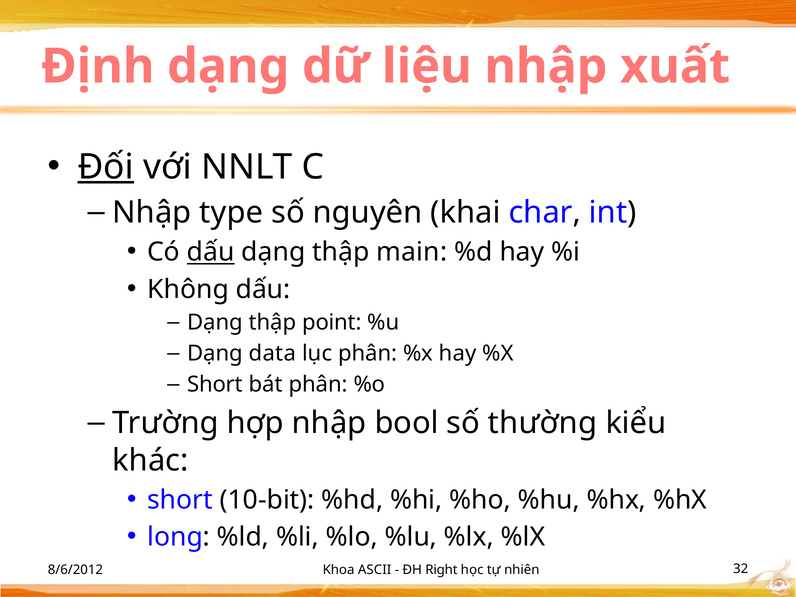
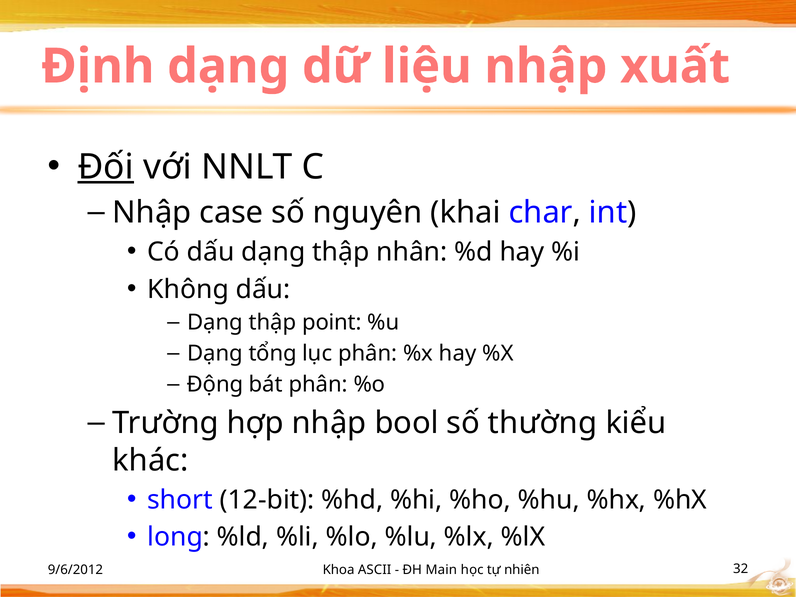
type: type -> case (231, 213)
dấu underline: present -> none (211, 252)
main: main -> nhân (412, 252)
data: data -> tổng (273, 354)
Short: Short -> Động (215, 385)
10-bit: 10-bit -> 12-bit (267, 500)
8/6/2012: 8/6/2012 -> 9/6/2012 (75, 570)
Right: Right -> Main (441, 570)
